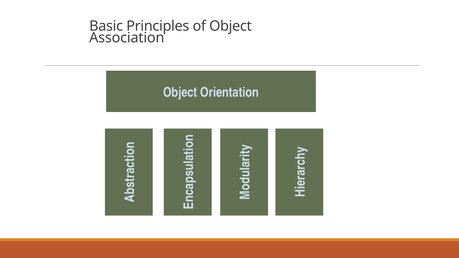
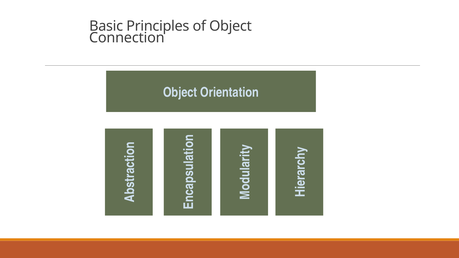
Association: Association -> Connection (127, 38)
